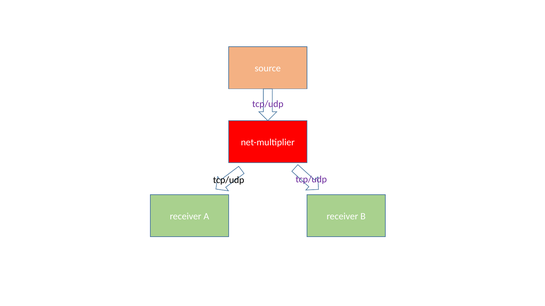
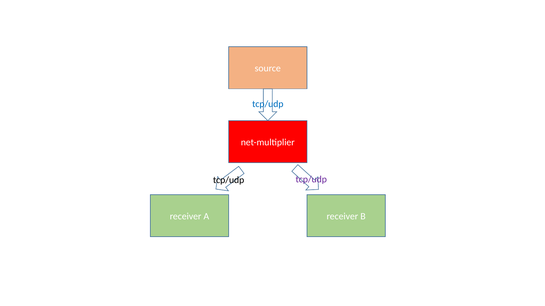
tcp/udp colour: purple -> blue (268, 104)
